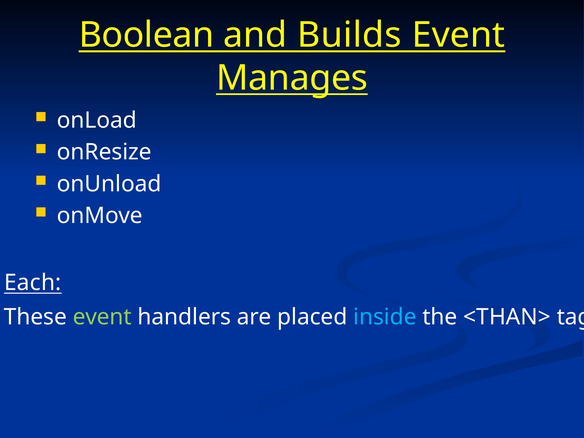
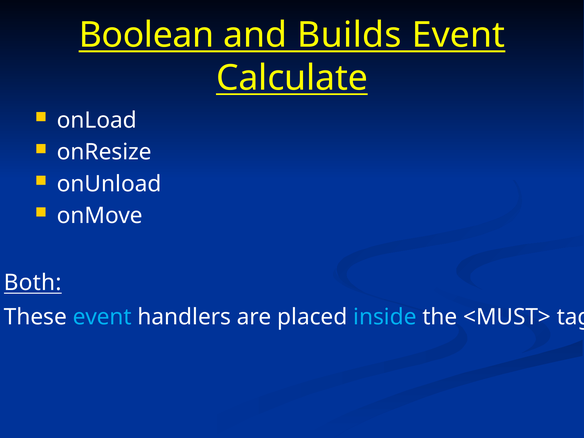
Manages: Manages -> Calculate (292, 78)
Each: Each -> Both (33, 283)
event colour: light green -> light blue (102, 317)
<THAN>: <THAN> -> <MUST> (507, 317)
